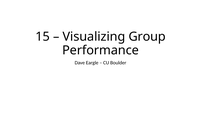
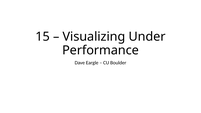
Group: Group -> Under (147, 37)
